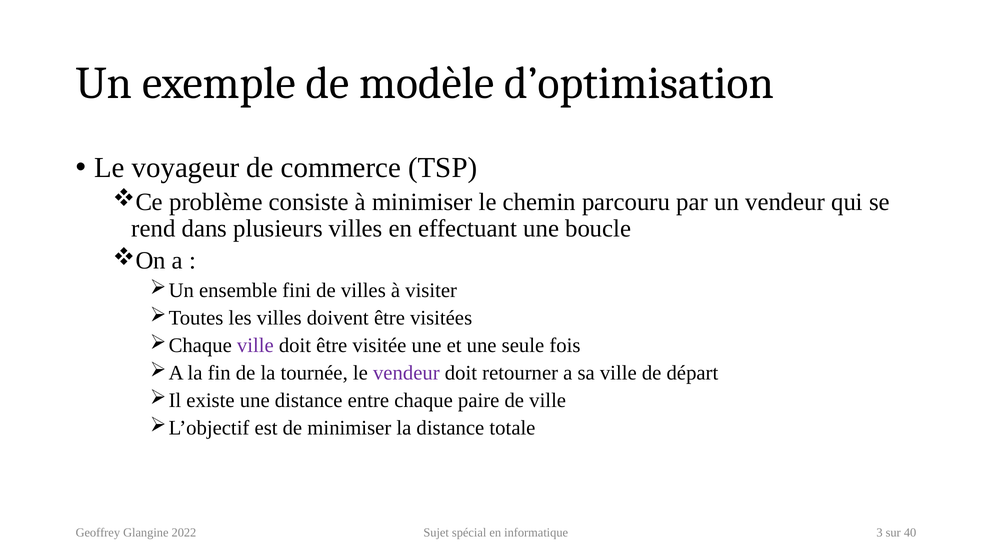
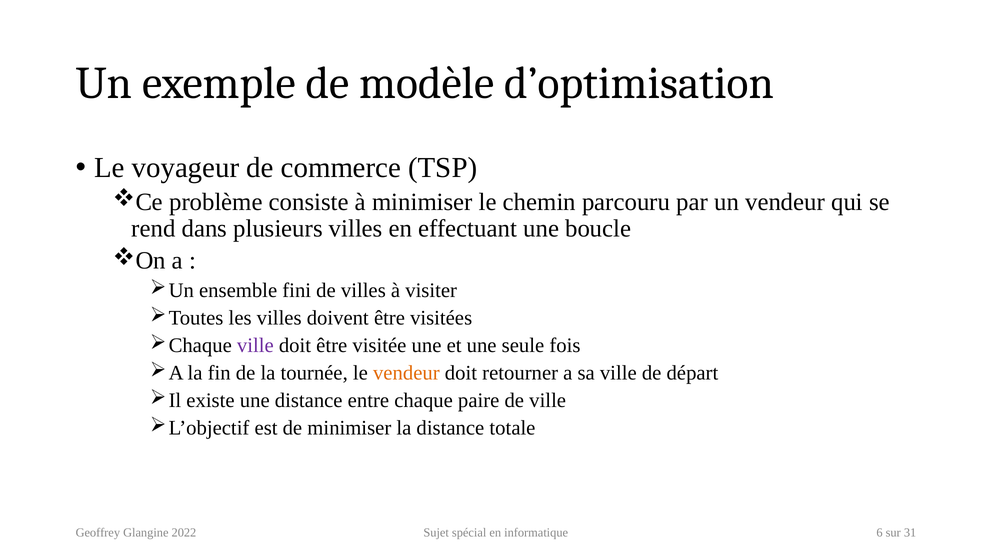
vendeur colour: purple -> orange (406, 373)
3: 3 -> 6 (880, 533)
40: 40 -> 31 (910, 533)
